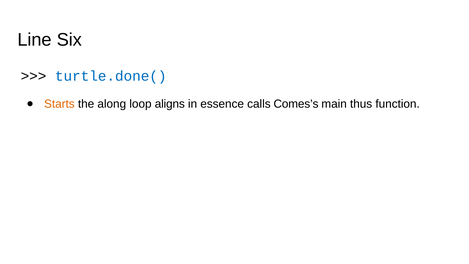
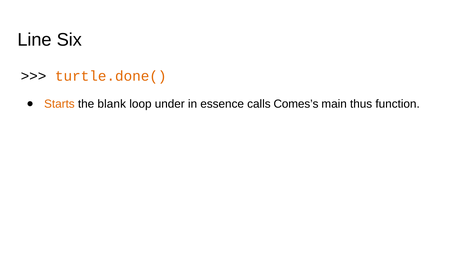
turtle.done( colour: blue -> orange (111, 76)
along: along -> blank (112, 104)
aligns: aligns -> under (170, 104)
